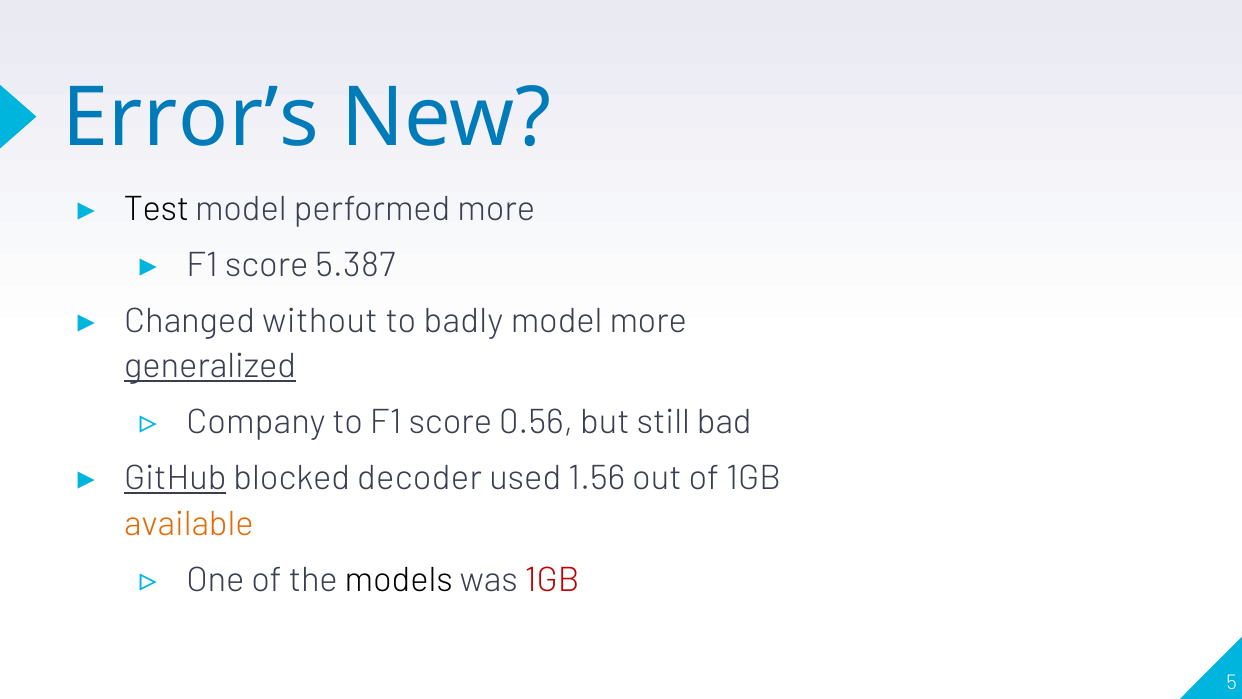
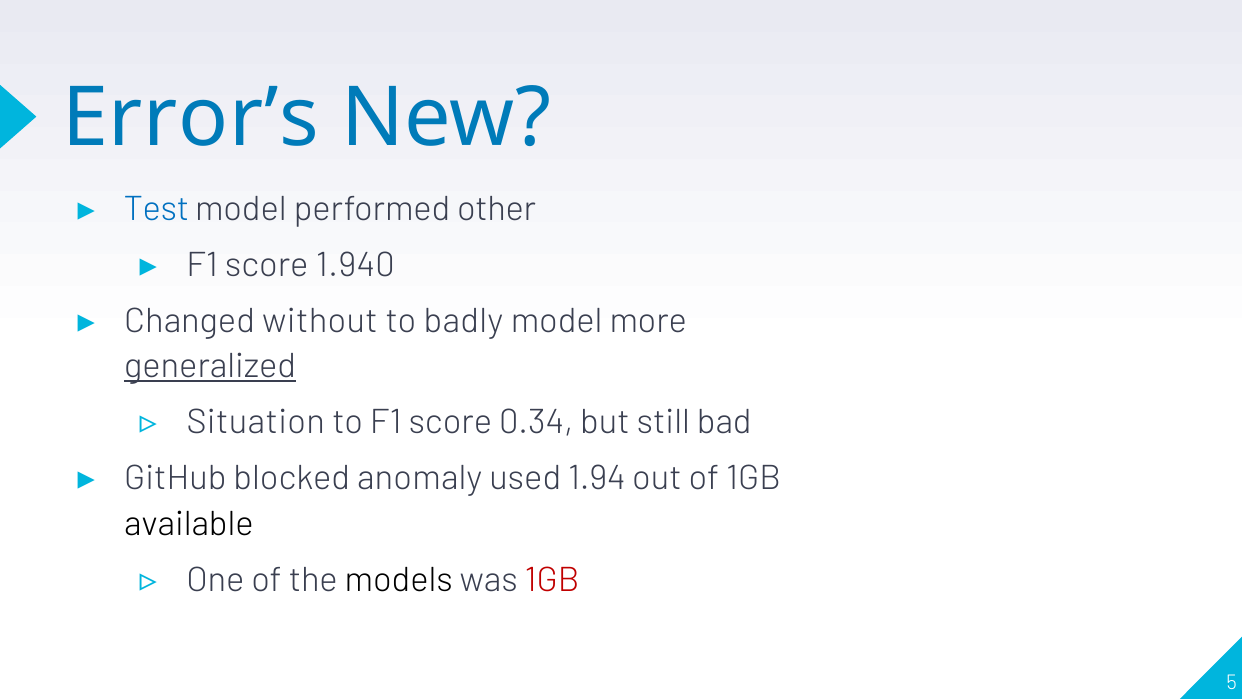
Test colour: black -> blue (156, 209)
performed more: more -> other (496, 209)
5.387: 5.387 -> 1.940 (355, 265)
Company: Company -> Situation (256, 422)
0.56: 0.56 -> 0.34 (536, 422)
GitHub underline: present -> none (175, 478)
decoder: decoder -> anomaly (420, 478)
1.56: 1.56 -> 1.94 (597, 478)
available colour: orange -> black (189, 524)
